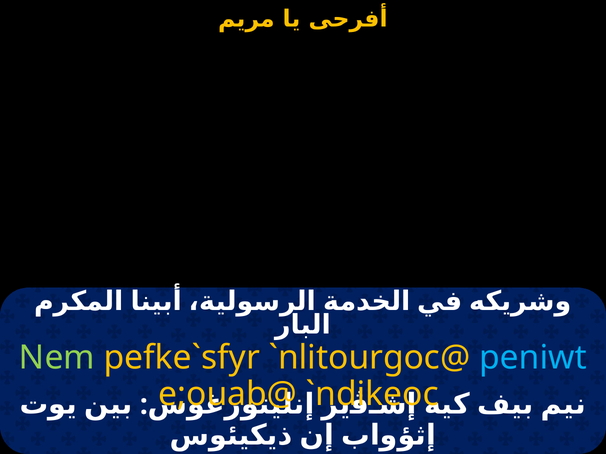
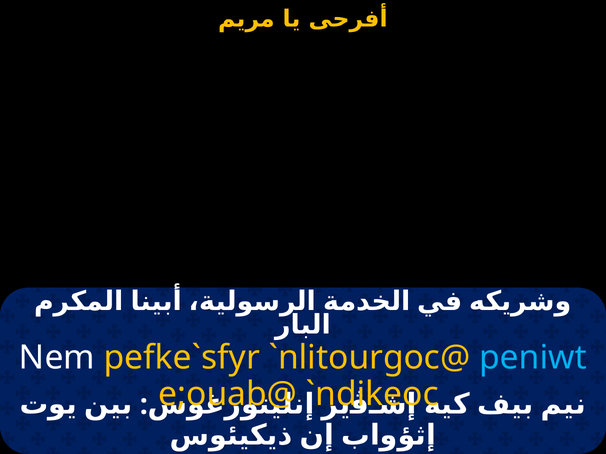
Nem colour: light green -> white (57, 358)
